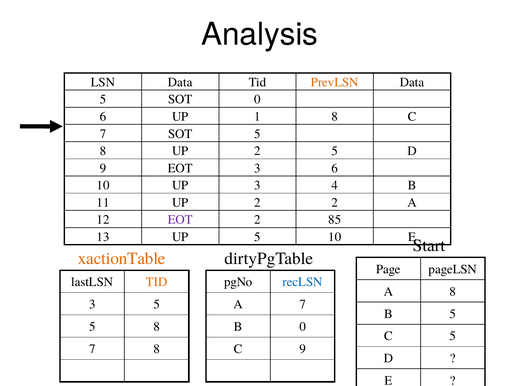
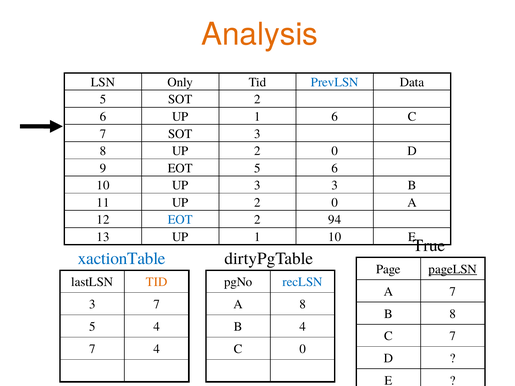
Analysis colour: black -> orange (260, 34)
LSN Data: Data -> Only (180, 82)
PrevLSN colour: orange -> blue (335, 82)
SOT 0: 0 -> 2 (257, 99)
1 8: 8 -> 6 (335, 117)
SOT 5: 5 -> 3 (257, 134)
8 UP 2 5: 5 -> 0 (335, 151)
EOT 3: 3 -> 5 (257, 168)
3 4: 4 -> 3 (335, 185)
11 UP 2 2: 2 -> 0 (335, 203)
EOT colour: purple -> blue (180, 220)
85: 85 -> 94 (335, 220)
13 UP 5: 5 -> 1 (257, 237)
Start: Start -> True (429, 246)
xactionTable colour: orange -> blue (122, 259)
pageLSN underline: none -> present (453, 269)
A 8: 8 -> 7 (453, 292)
3 5: 5 -> 7 (157, 305)
A 7: 7 -> 8 (303, 305)
B 5: 5 -> 8 (453, 314)
8: 8 -> 4 (157, 327)
B 0: 0 -> 4 (303, 327)
5: 5 -> 7 (453, 336)
7 8: 8 -> 4 (157, 349)
C 9: 9 -> 0 (303, 349)
